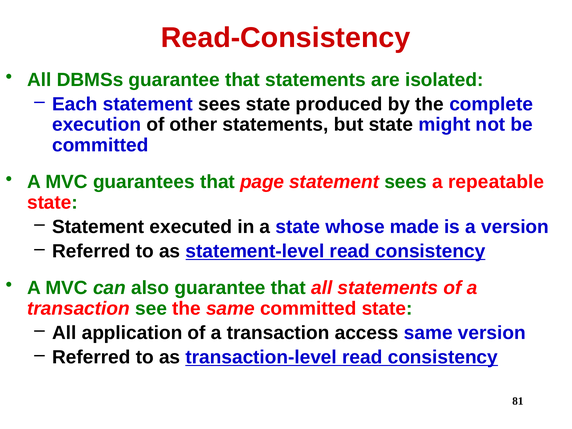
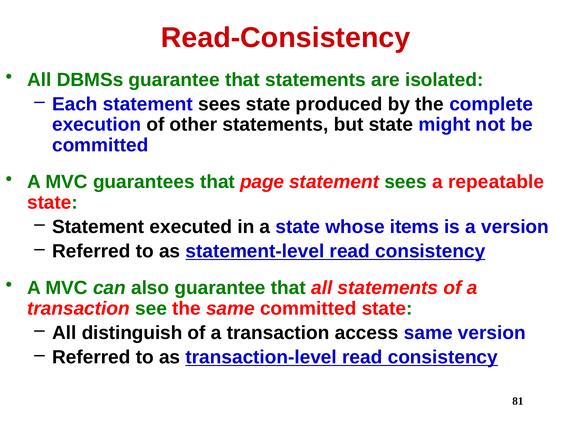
made: made -> items (414, 227)
application: application -> distinguish (132, 333)
